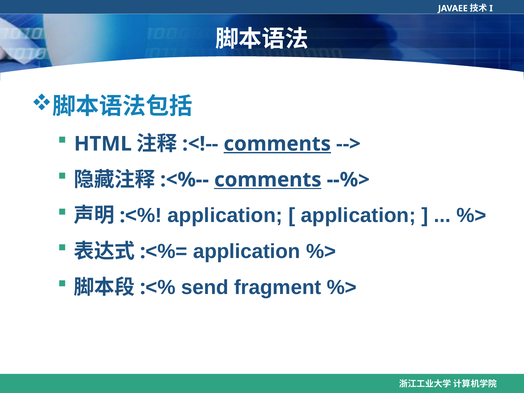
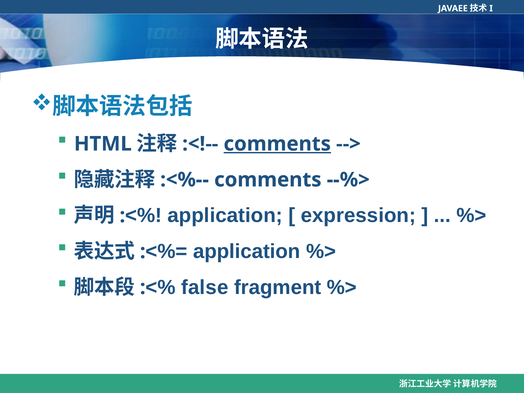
comments underline: present -> none (268, 180)
application: application -> expression (358, 216)
send: send -> false (205, 287)
